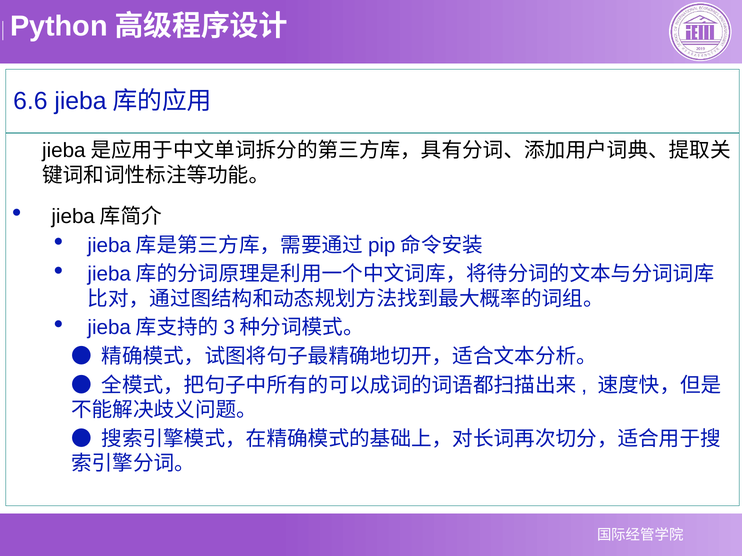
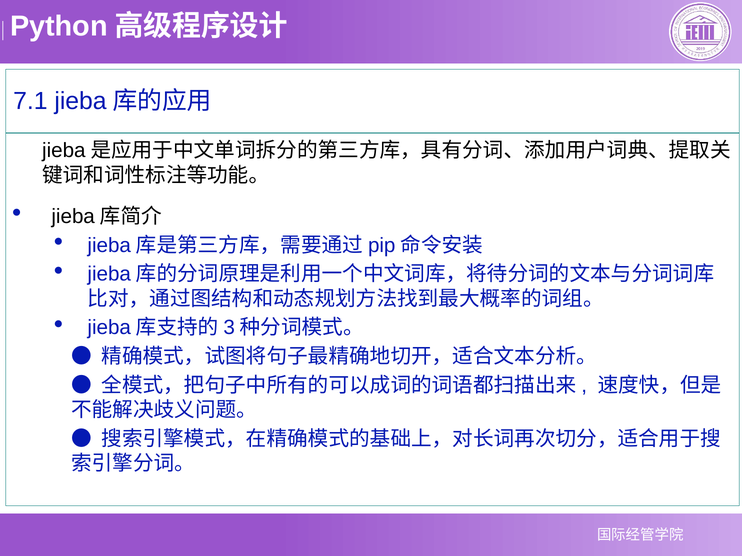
6.6: 6.6 -> 7.1 (30, 101)
